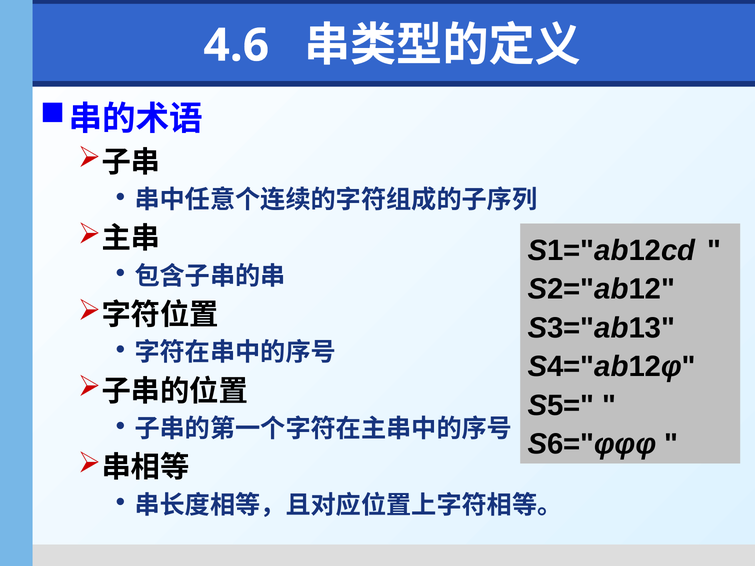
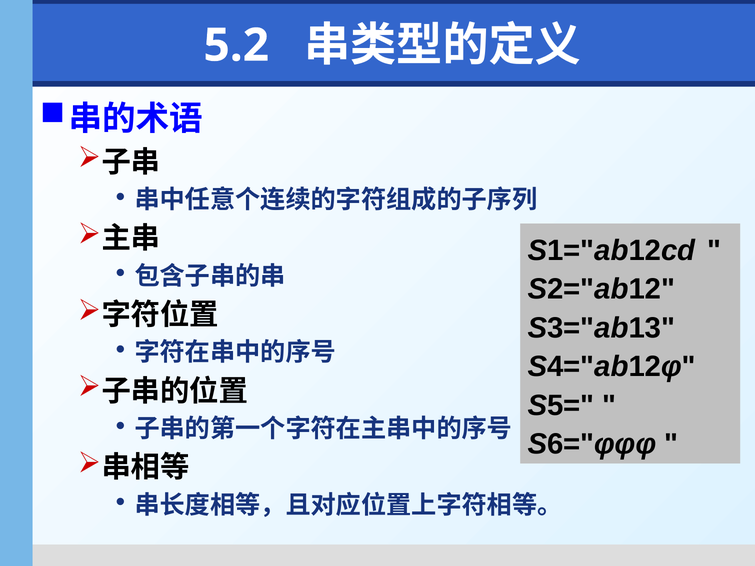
4.6: 4.6 -> 5.2 (236, 45)
